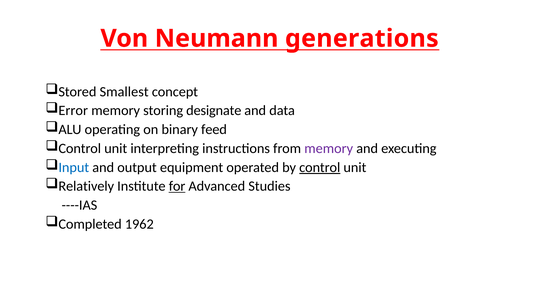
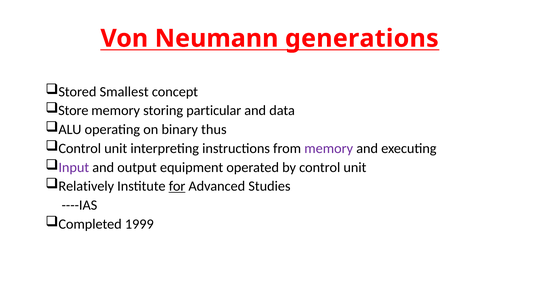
Error: Error -> Store (73, 111)
designate: designate -> particular (214, 111)
feed: feed -> thus (214, 130)
Input colour: blue -> purple (74, 168)
control underline: present -> none (320, 168)
1962: 1962 -> 1999 (139, 225)
